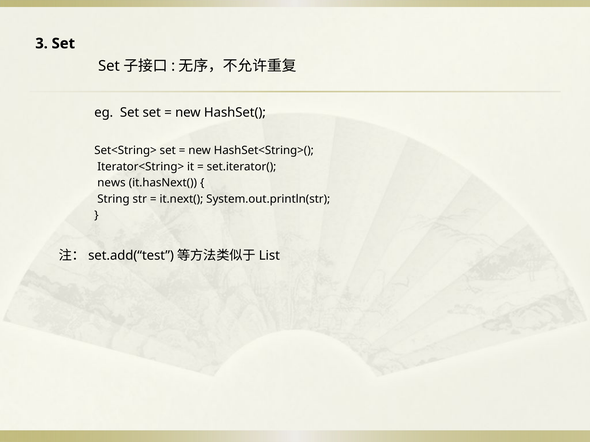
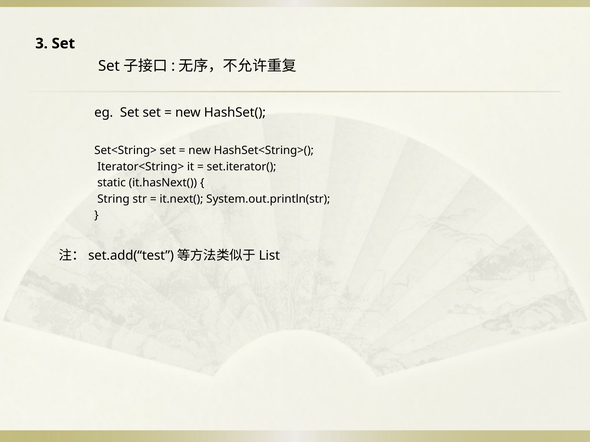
news: news -> static (112, 183)
